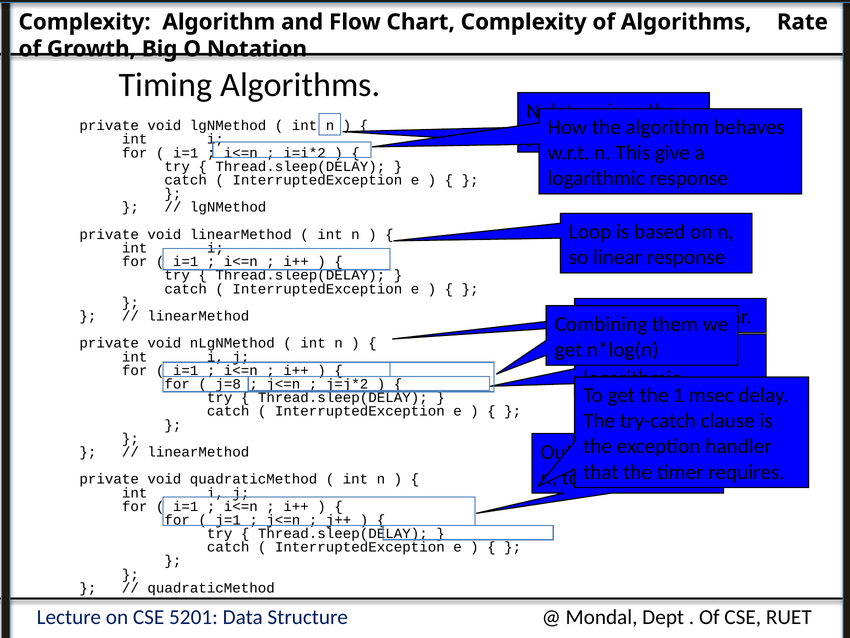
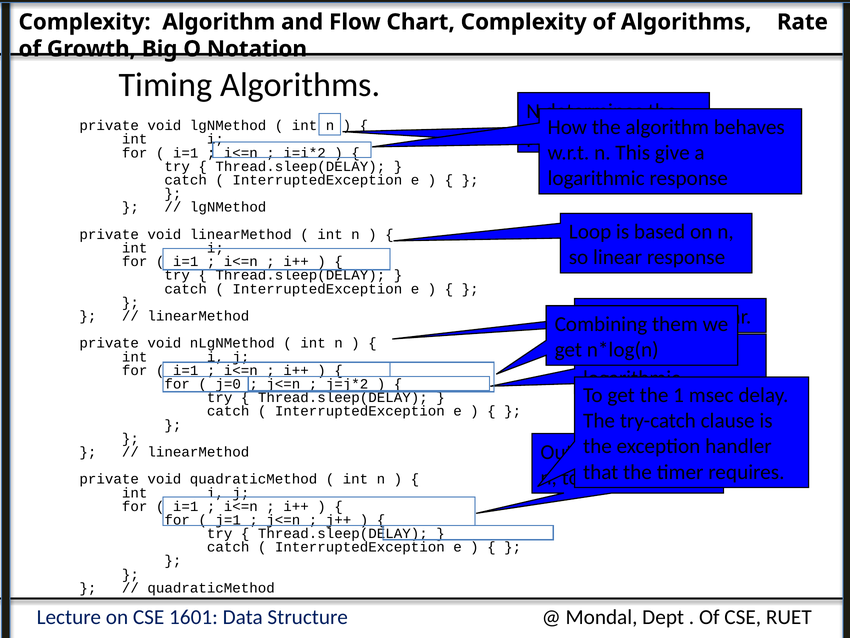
j=8: j=8 -> j=0 (228, 384)
5201: 5201 -> 1601 (193, 617)
